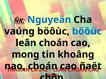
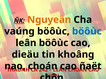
Nguyeän colour: blue -> orange (49, 20)
choán: choán -> böôùc (54, 43)
mong: mong -> dieäu (25, 55)
